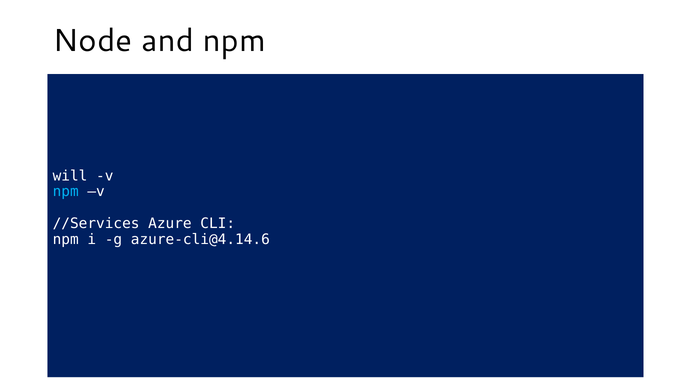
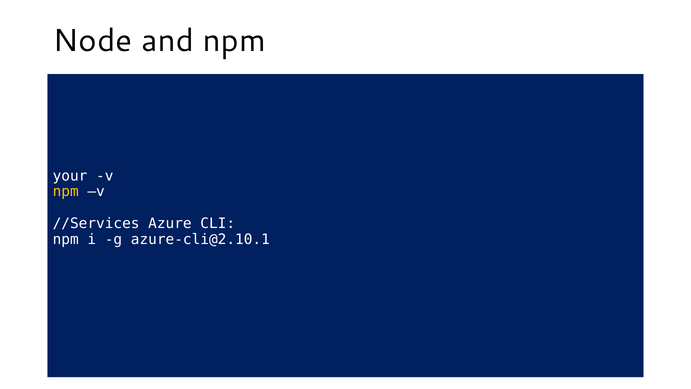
will: will -> your (70, 176)
npm colour: light blue -> yellow (66, 192)
azure-cli@4.14.6: azure-cli@4.14.6 -> azure-cli@2.10.1 (200, 239)
